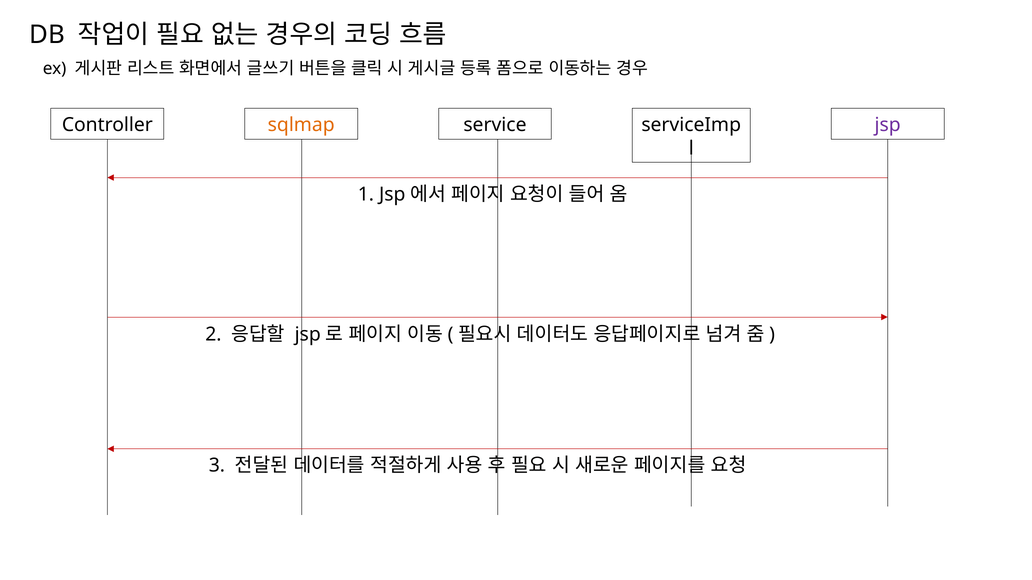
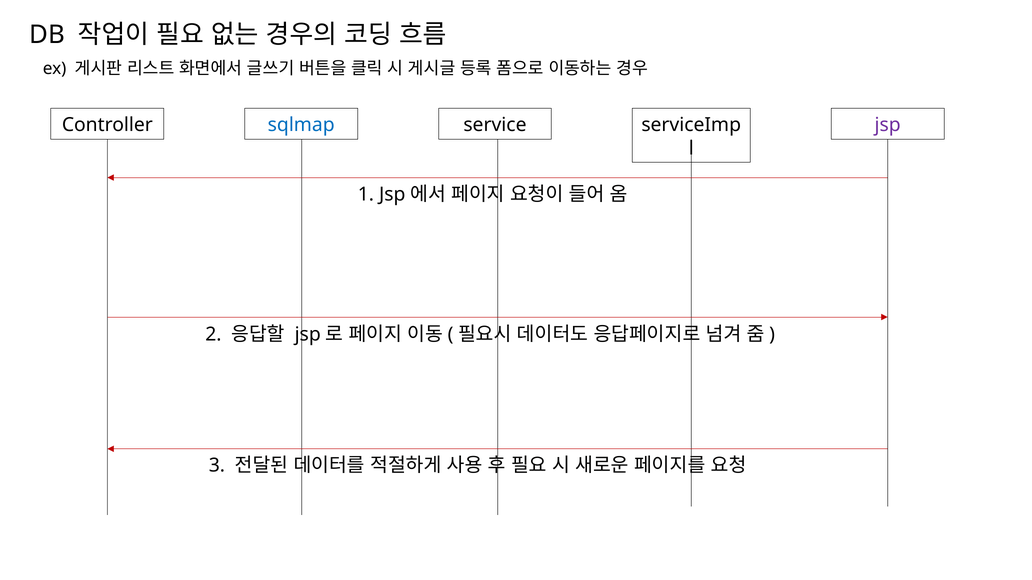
sqlmap colour: orange -> blue (301, 125)
